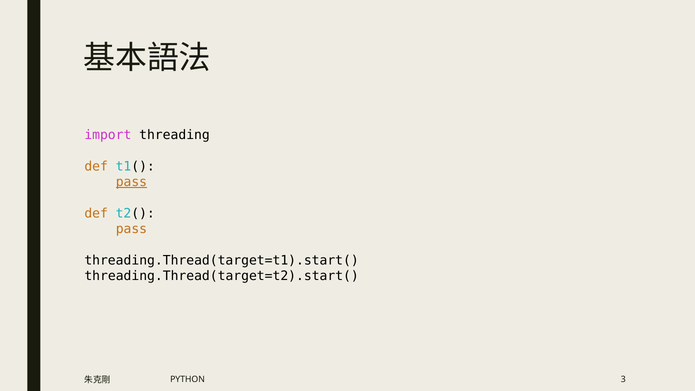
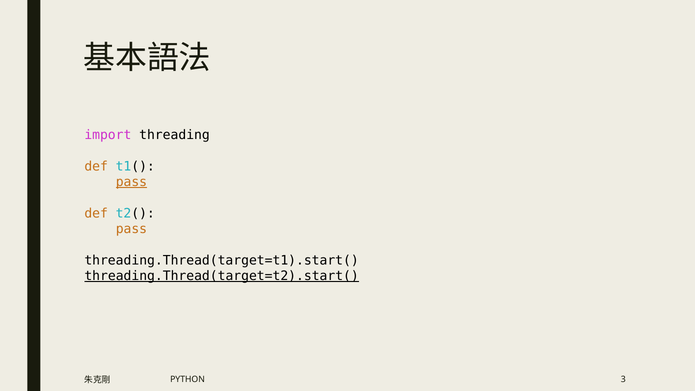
threading.Thread(target=t2).start( underline: none -> present (222, 276)
